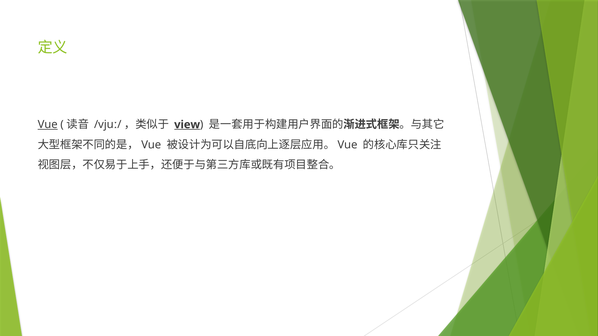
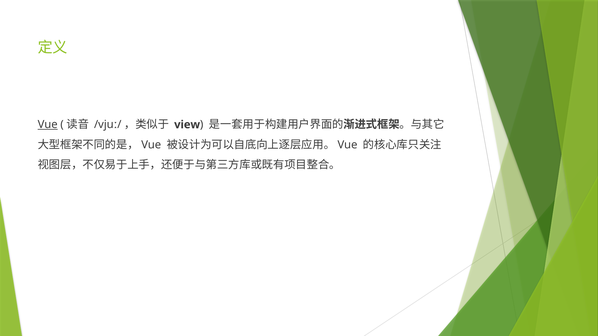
view underline: present -> none (187, 125)
